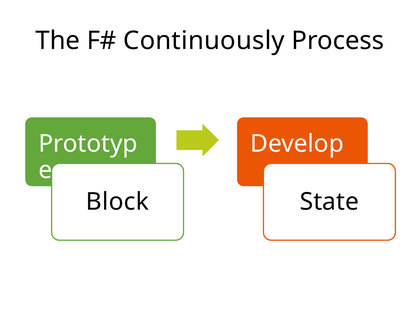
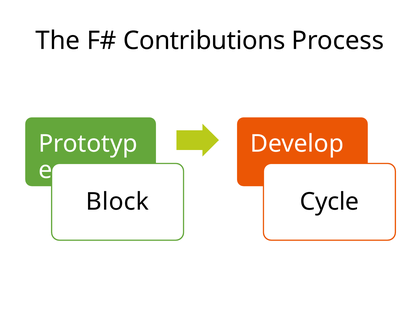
Continuously: Continuously -> Contributions (204, 41)
State: State -> Cycle (329, 202)
